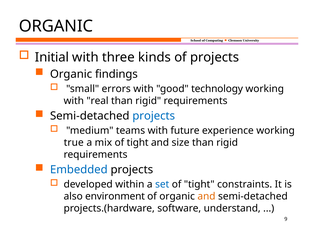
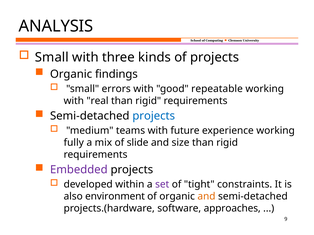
ORGANIC: ORGANIC -> ANALYSIS (56, 26)
Initial: Initial -> Small (52, 57)
technology: technology -> repeatable (217, 89)
true: true -> fully (74, 143)
mix of tight: tight -> slide (138, 143)
Embedded colour: blue -> purple (79, 170)
set colour: blue -> purple (162, 185)
understand: understand -> approaches (232, 209)
